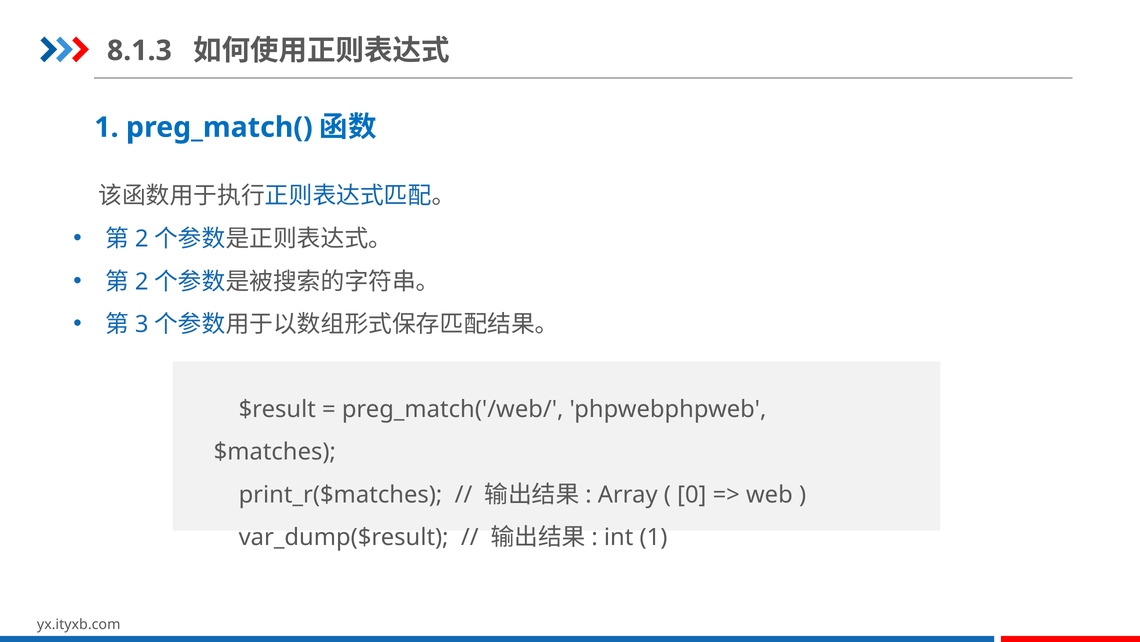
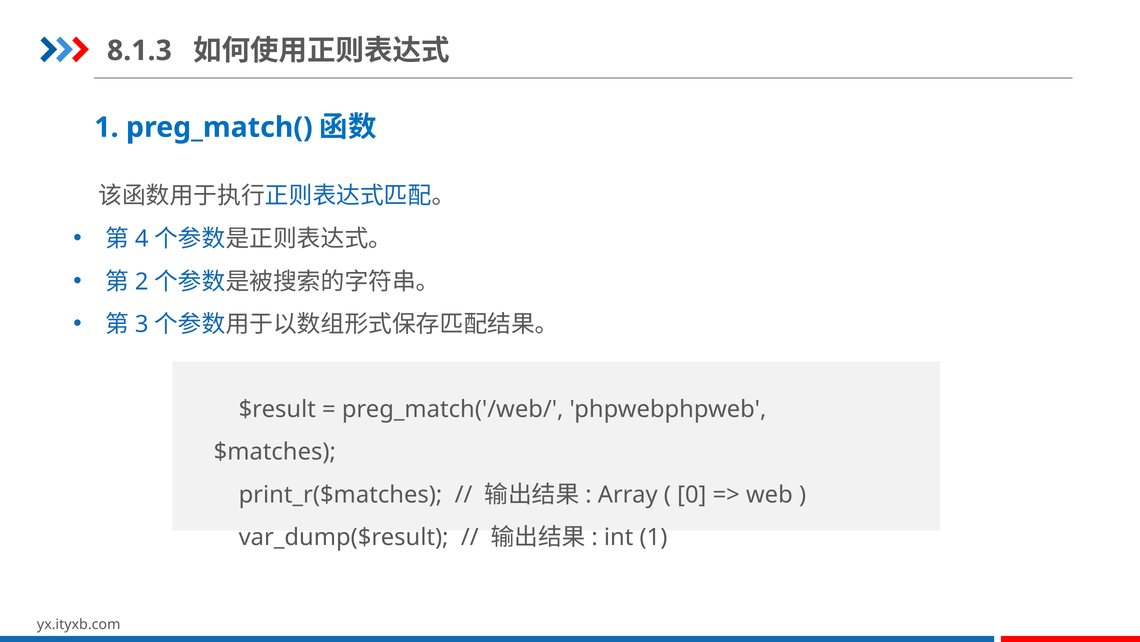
2: 2 -> 4 (142, 239)
